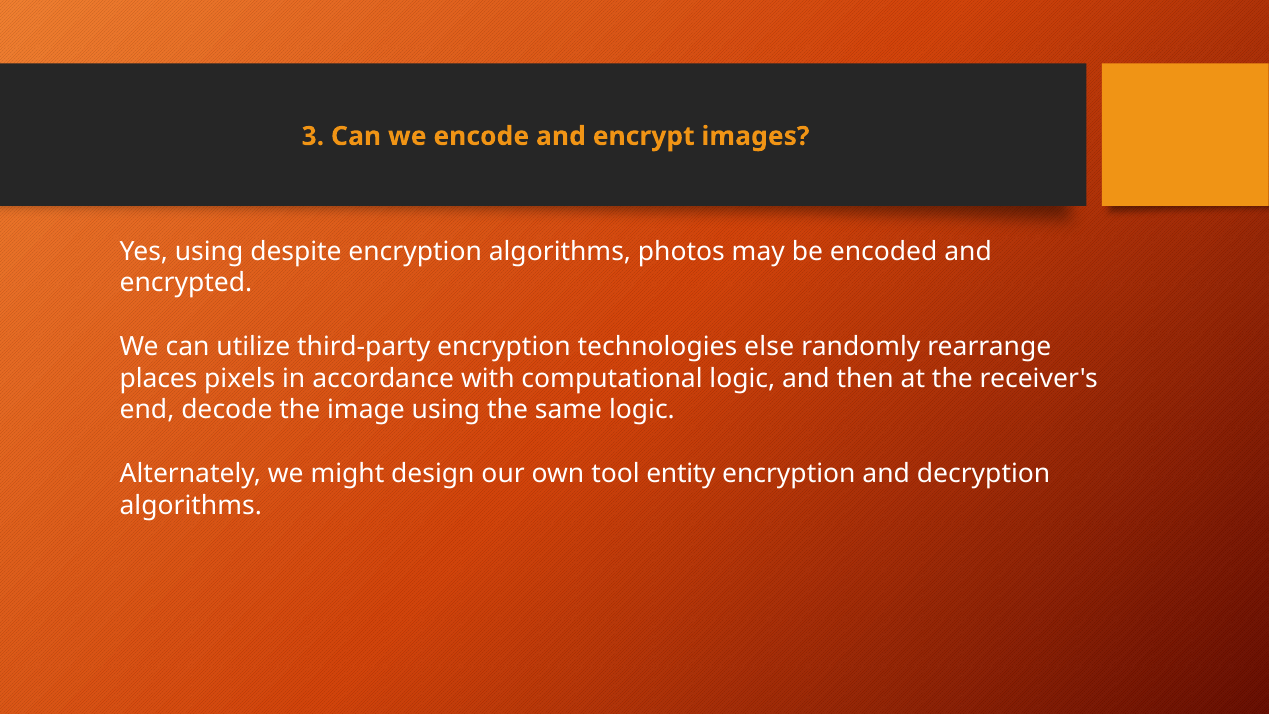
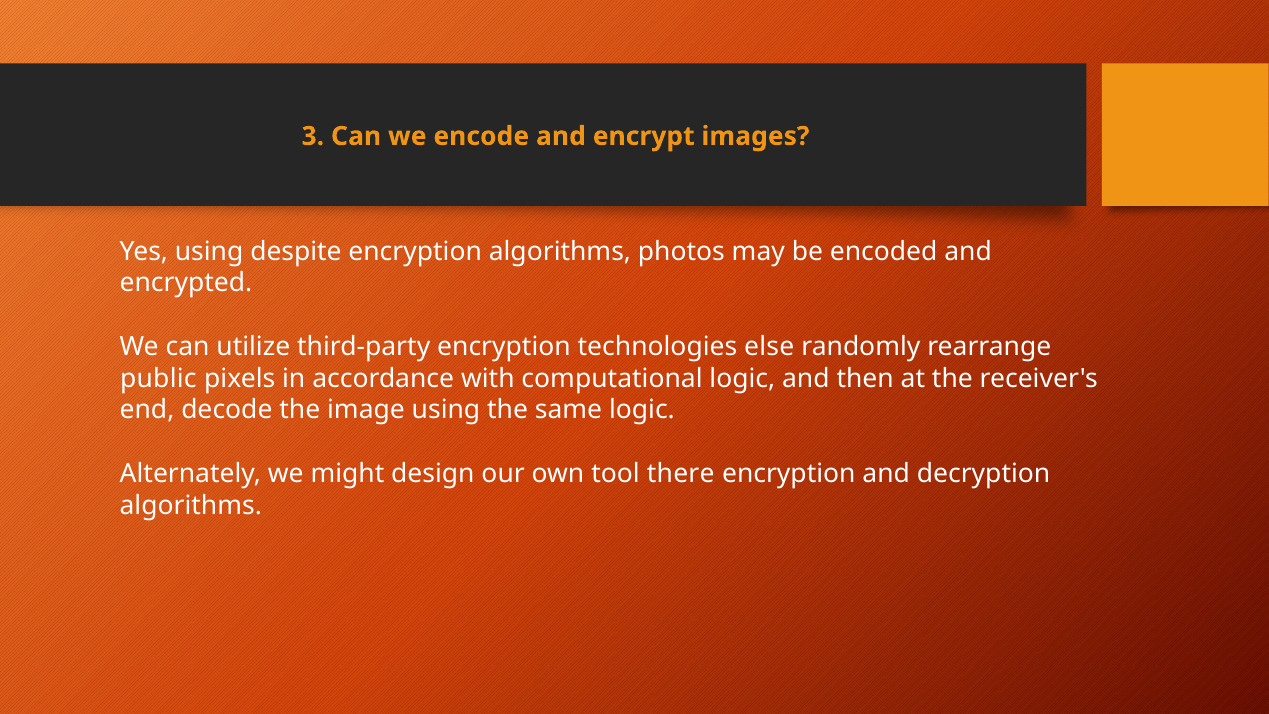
places: places -> public (158, 378)
entity: entity -> there (681, 474)
